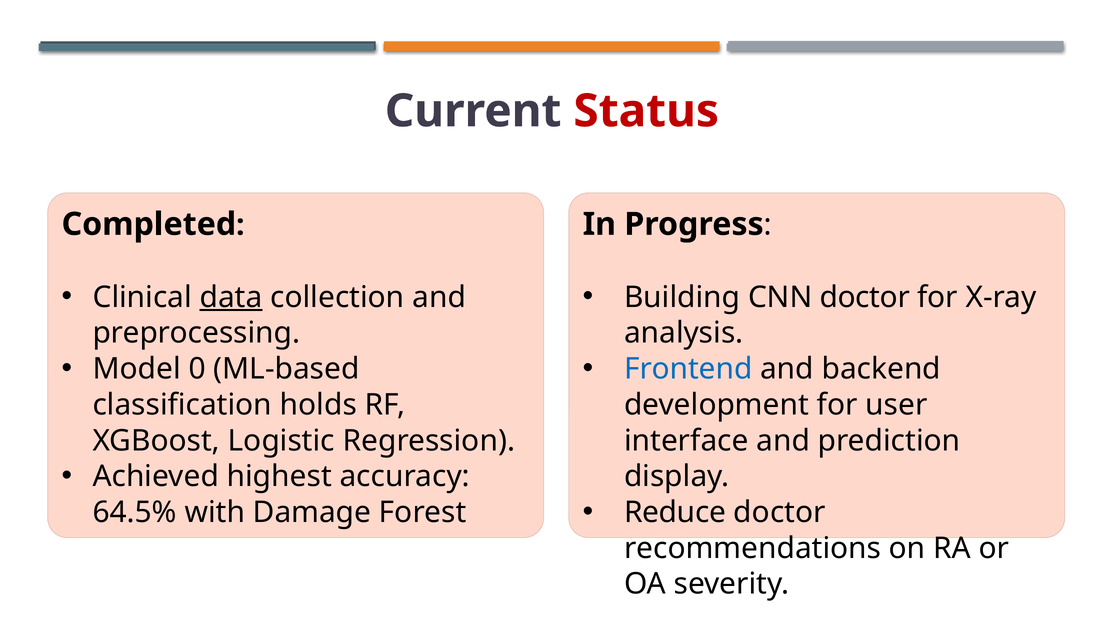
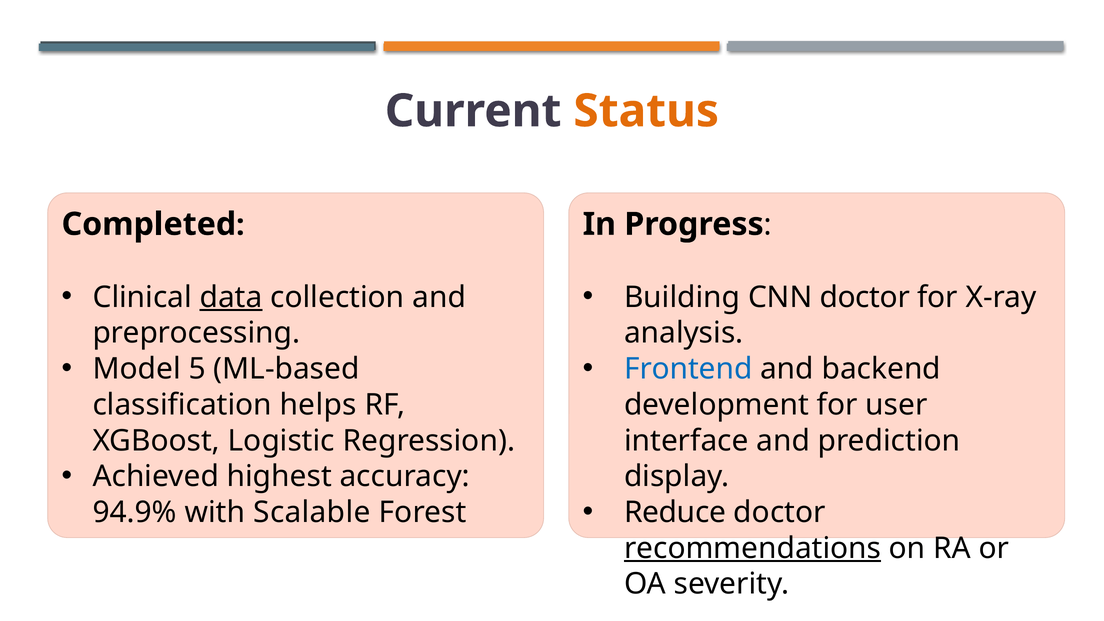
Status colour: red -> orange (646, 111)
0: 0 -> 5 (197, 369)
holds: holds -> helps (318, 405)
64.5%: 64.5% -> 94.9% (135, 512)
Damage: Damage -> Scalable (312, 512)
recommendations underline: none -> present (753, 548)
